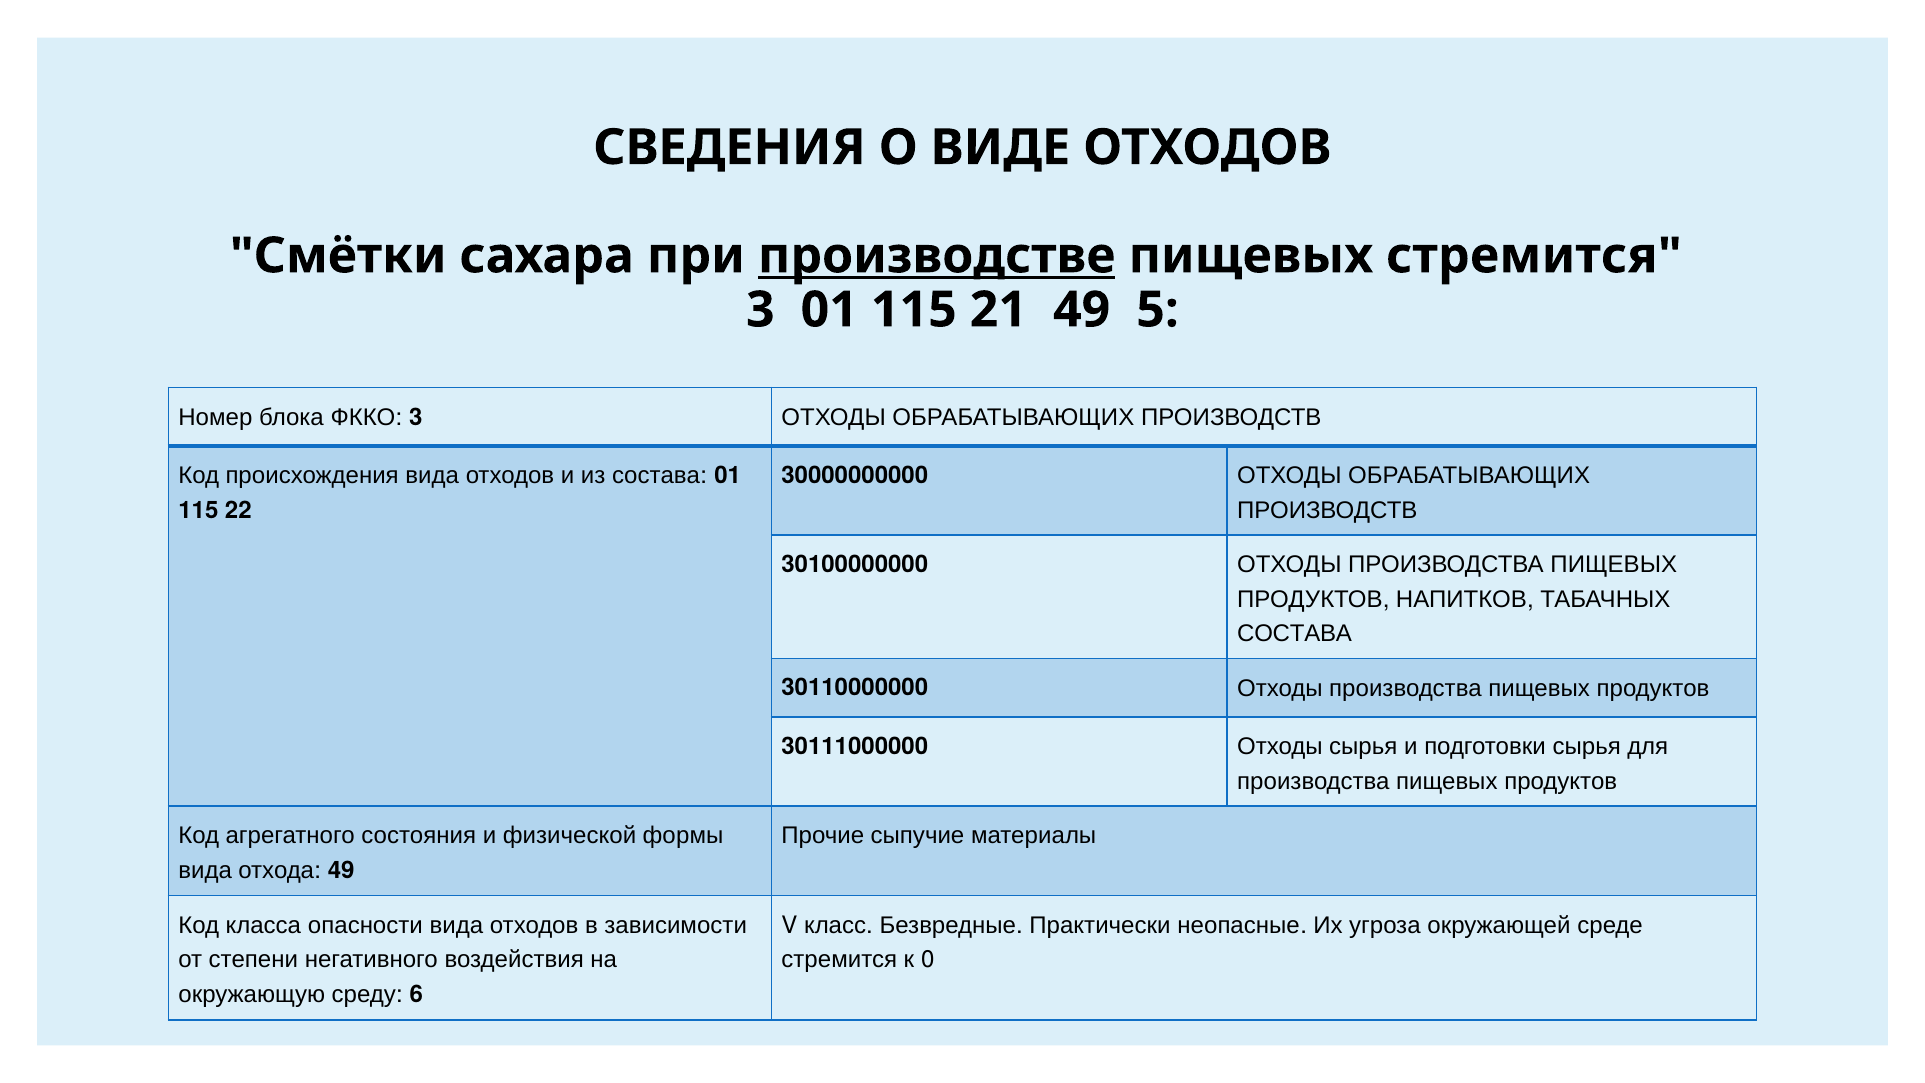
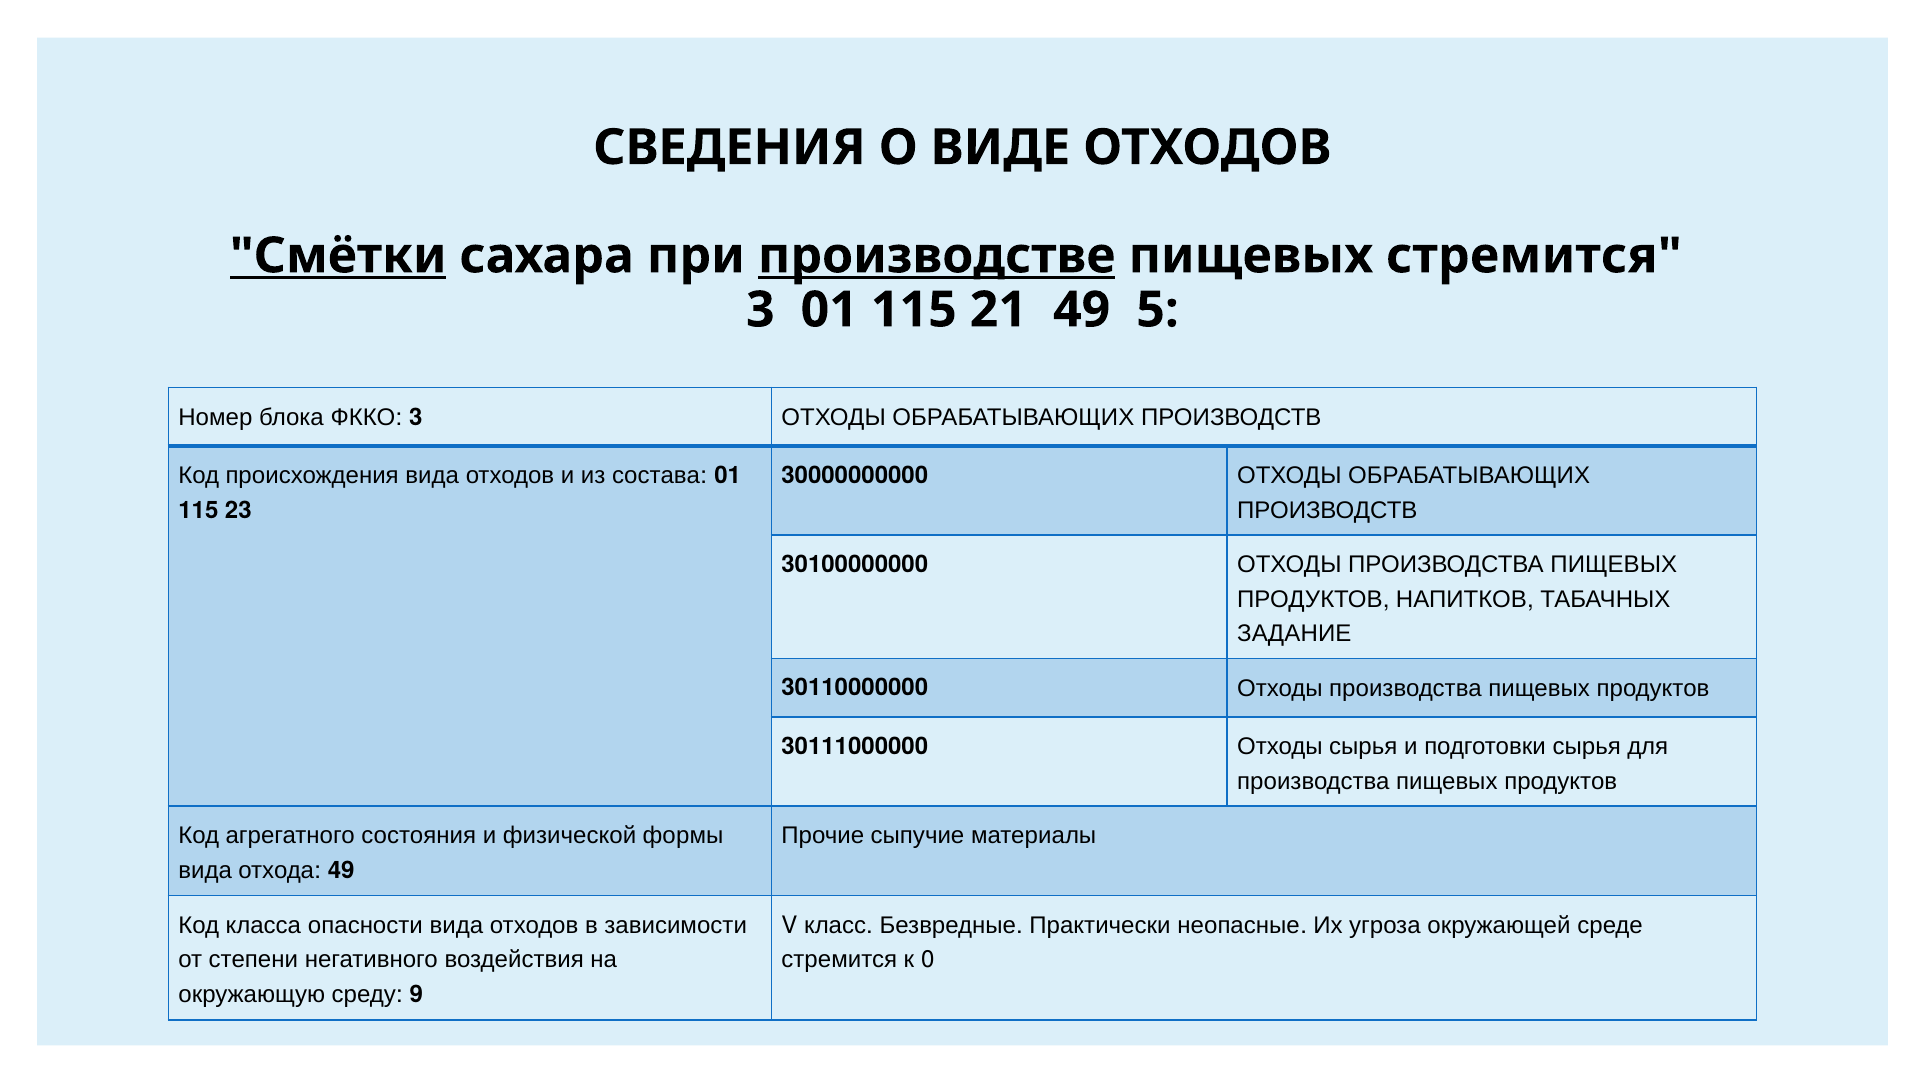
Смётки underline: none -> present (338, 256)
22: 22 -> 23 (238, 510)
СОСТАВА: СОСТАВА -> ЗАДАНИЕ (1294, 634)
6: 6 -> 9 (416, 994)
